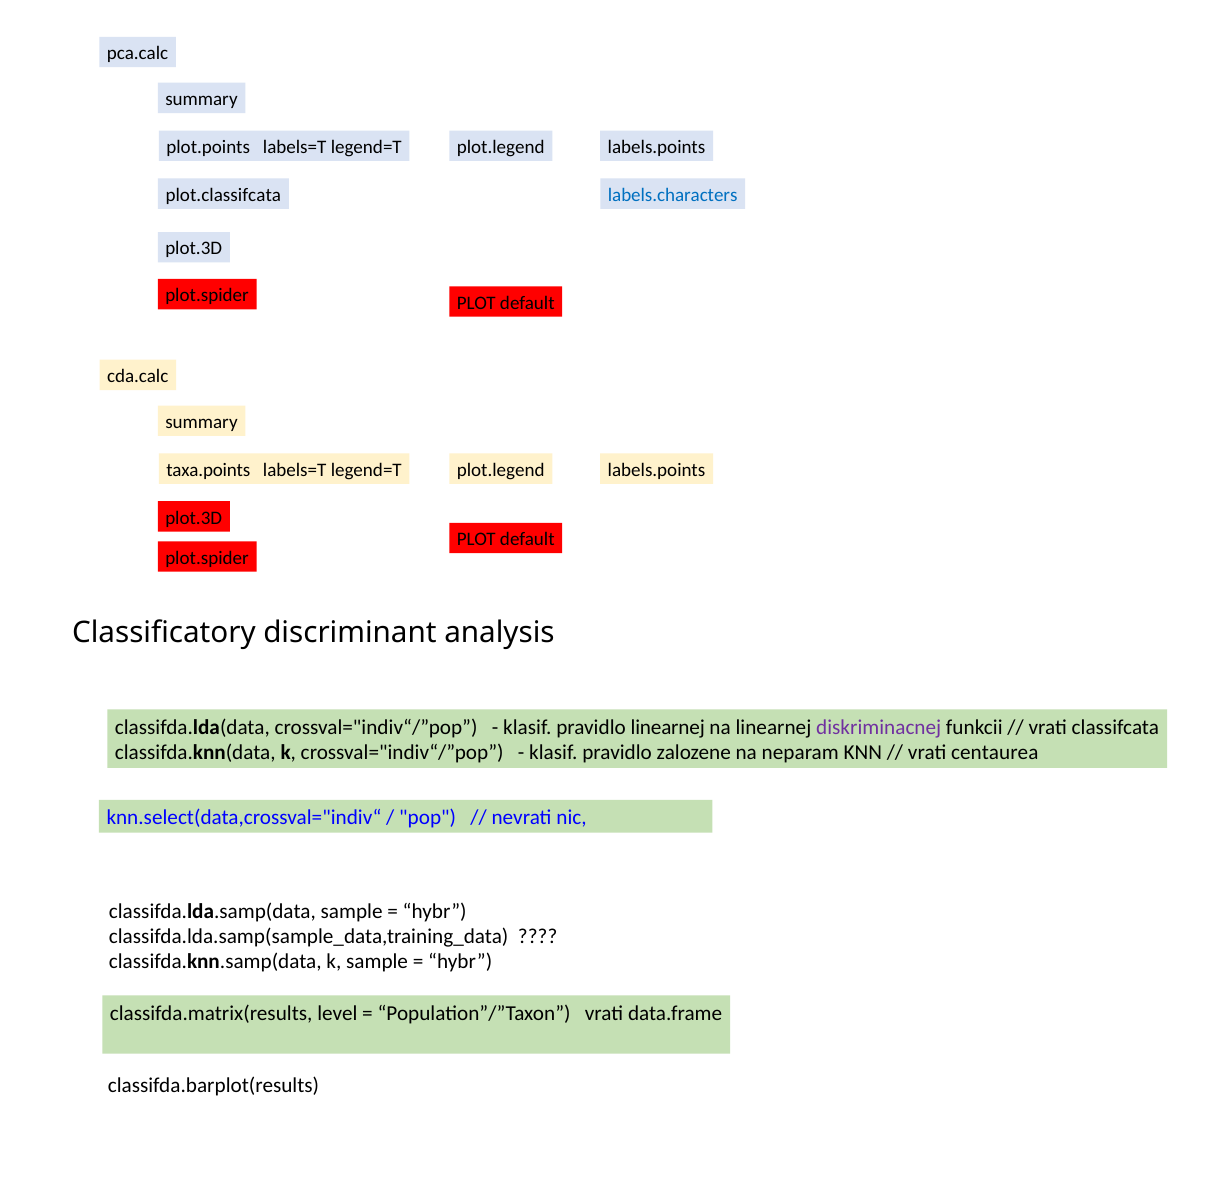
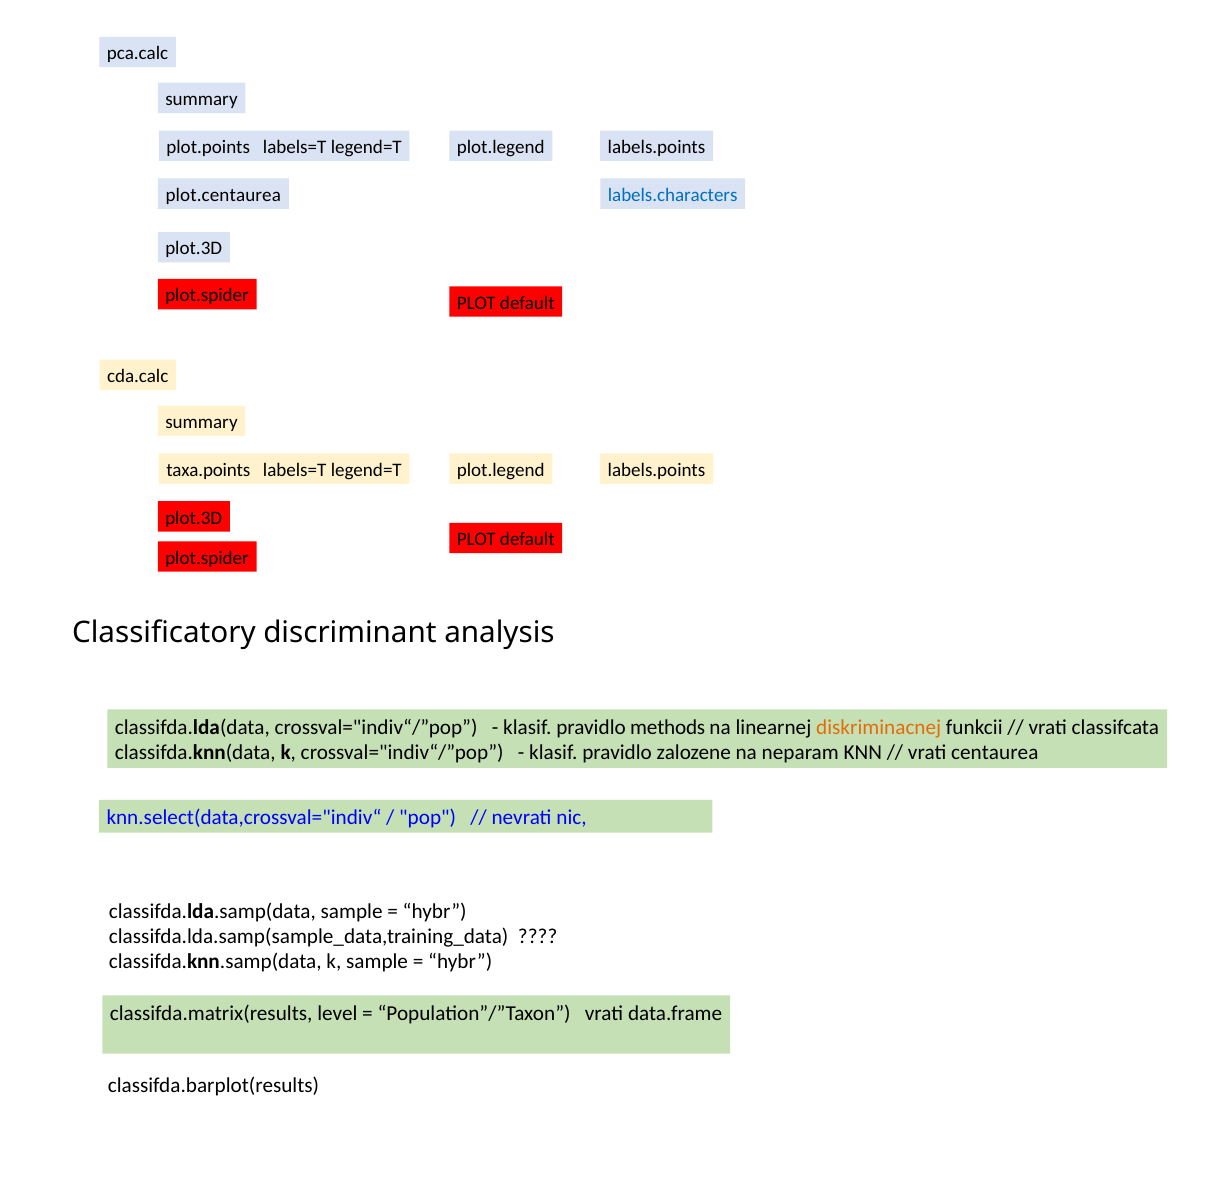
plot.classifcata: plot.classifcata -> plot.centaurea (223, 195)
pravidlo linearnej: linearnej -> methods (668, 727)
diskriminacnej colour: purple -> orange (879, 727)
